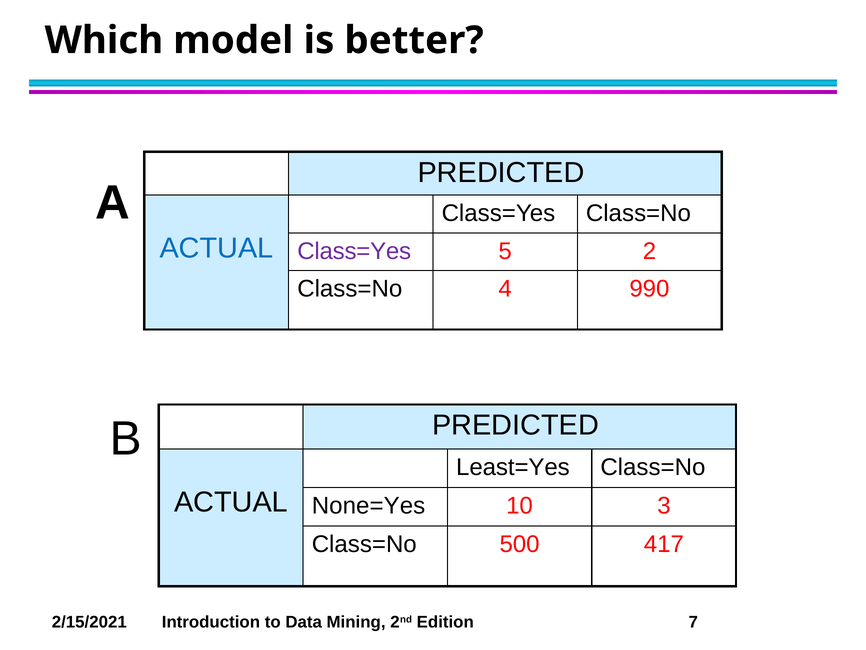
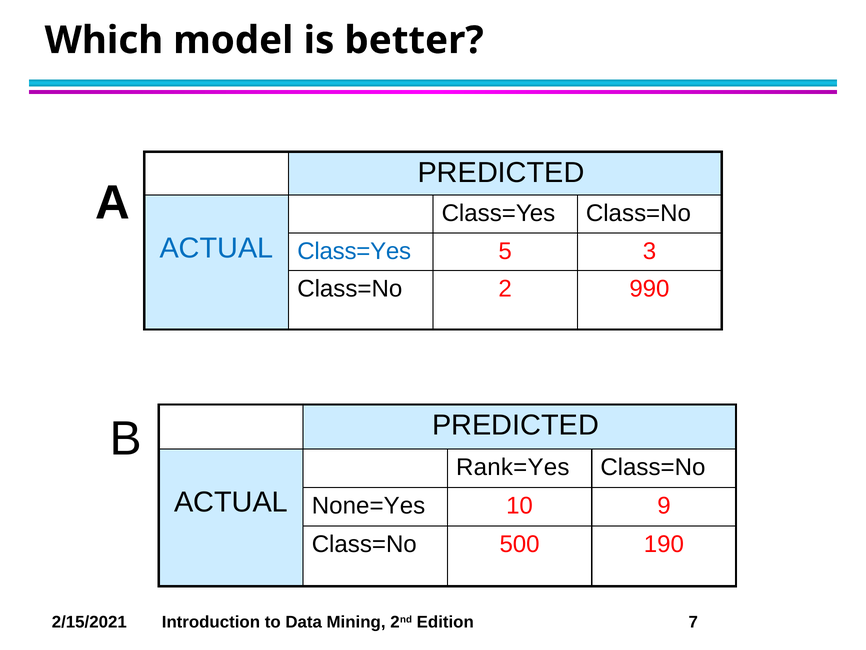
Class=Yes colour: purple -> blue (354, 251)
2: 2 -> 3 (650, 251)
4: 4 -> 2 (505, 289)
Least=Yes: Least=Yes -> Rank=Yes (513, 467)
3: 3 -> 9 (664, 505)
417: 417 -> 190 (664, 544)
